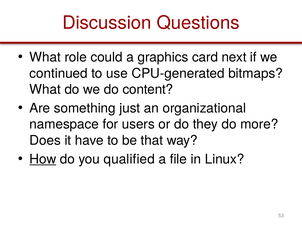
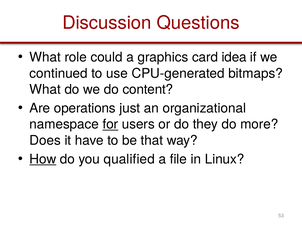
next: next -> idea (234, 57)
something: something -> operations (85, 108)
for underline: none -> present (110, 125)
